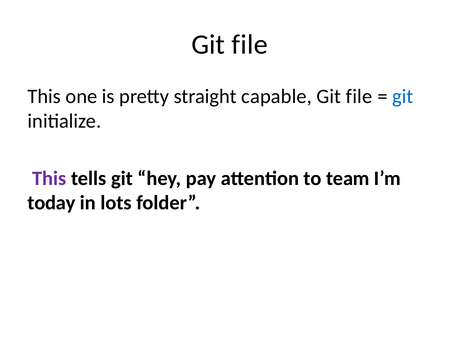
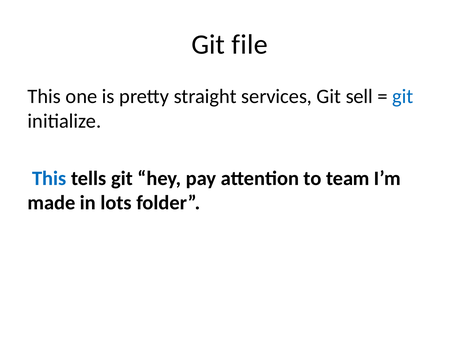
capable: capable -> services (277, 96)
file: file -> sell (359, 96)
This colour: purple -> blue (49, 178)
today: today -> made (51, 203)
